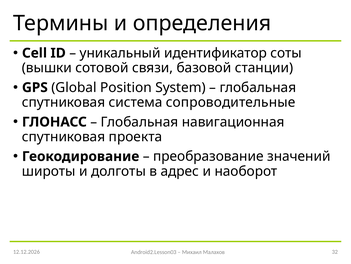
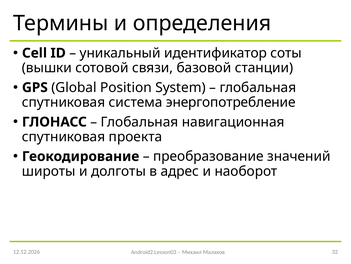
сопроводительные: сопроводительные -> энергопотребление (231, 102)
